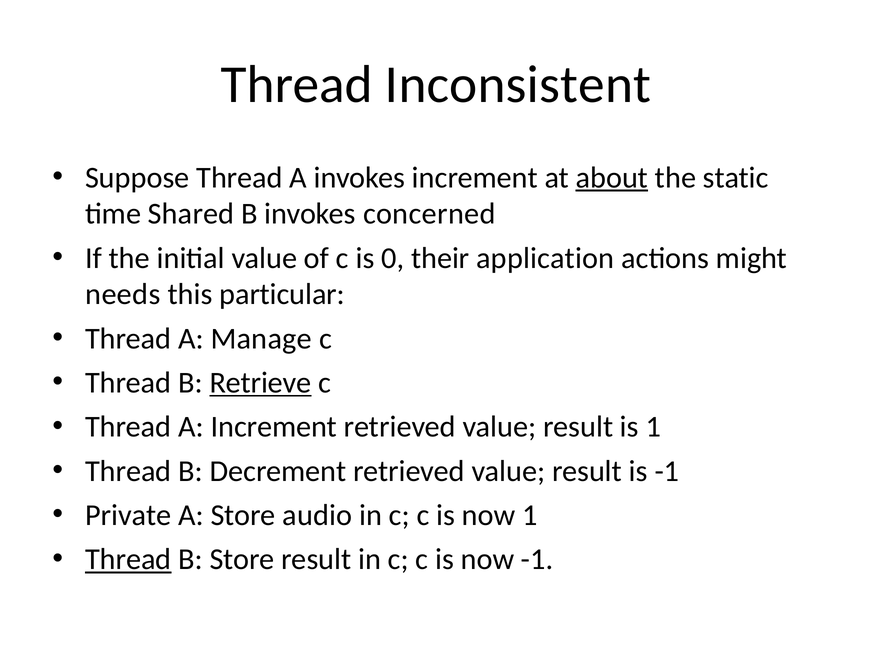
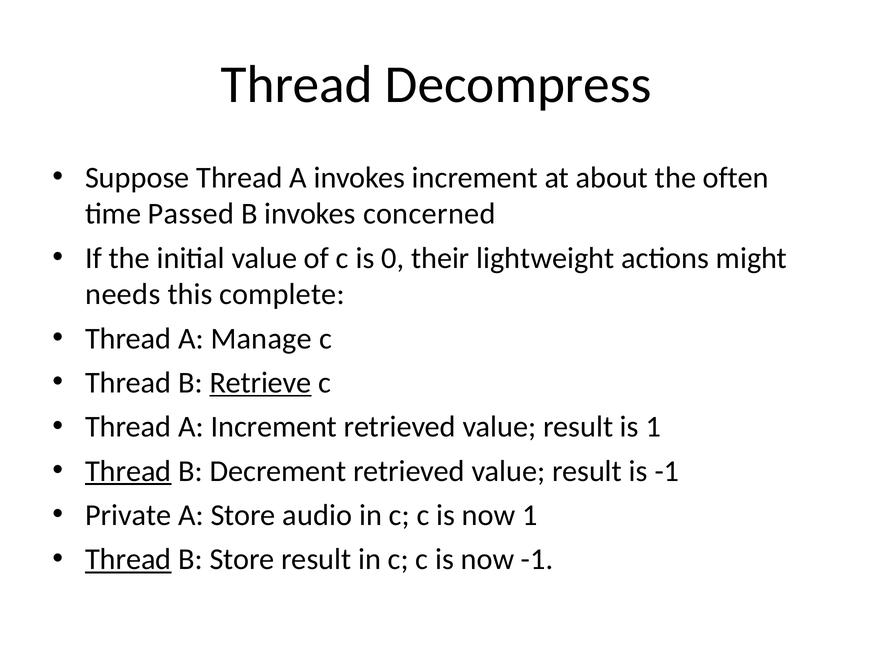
Inconsistent: Inconsistent -> Decompress (518, 85)
about underline: present -> none (612, 177)
static: static -> often (736, 177)
Shared: Shared -> Passed (191, 214)
application: application -> lightweight (545, 258)
particular: particular -> complete (282, 294)
Thread underline: none -> present (128, 471)
